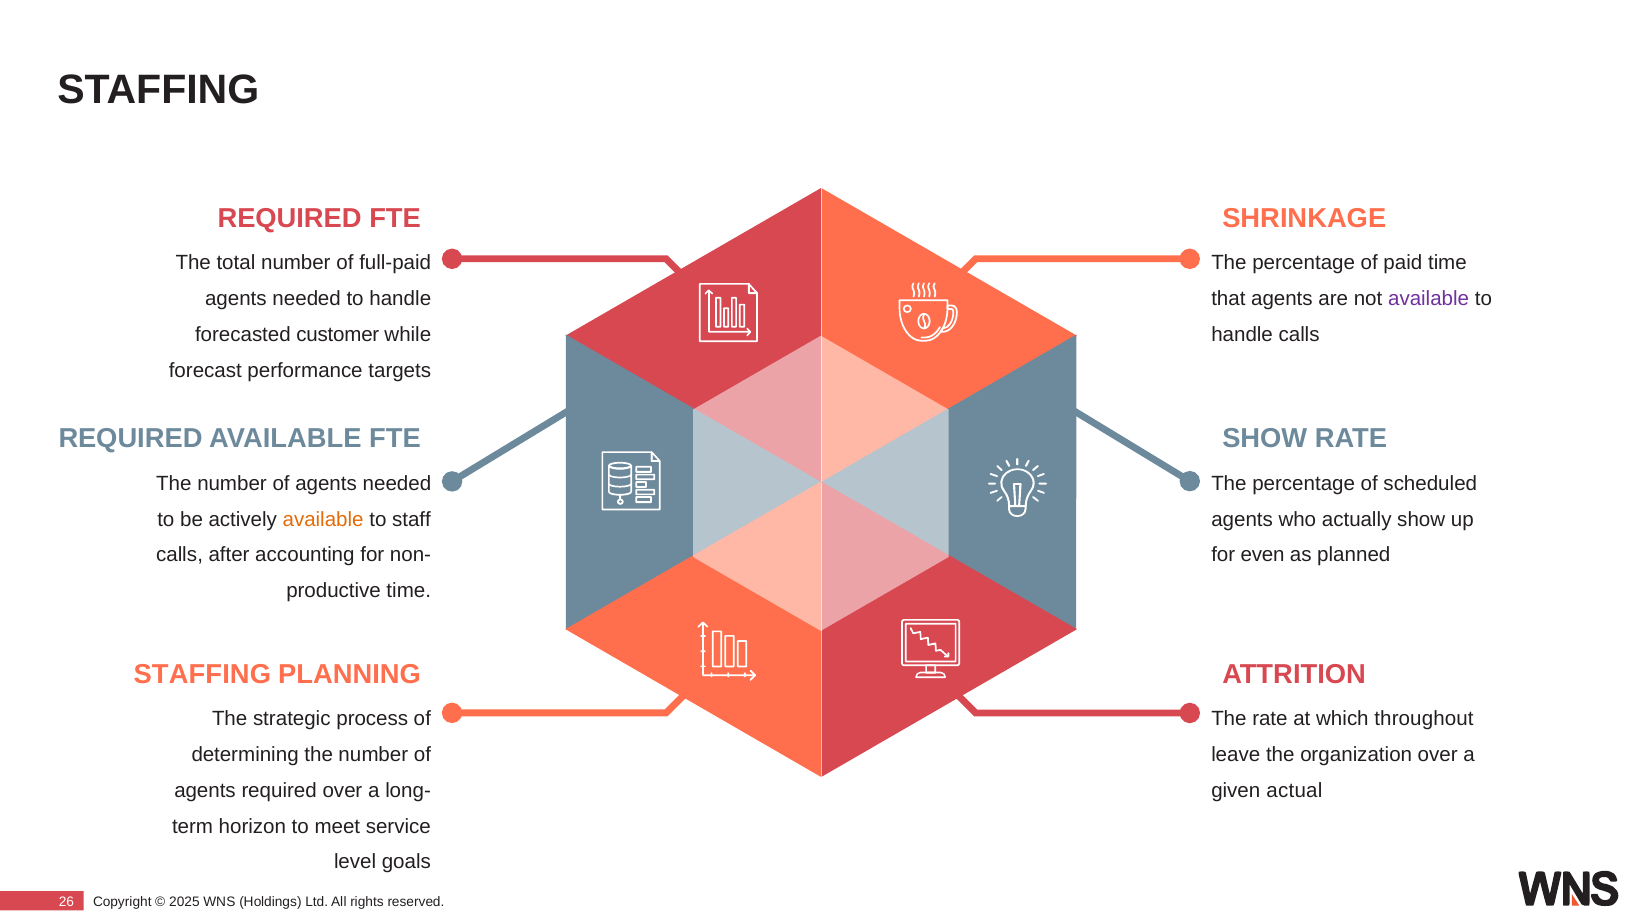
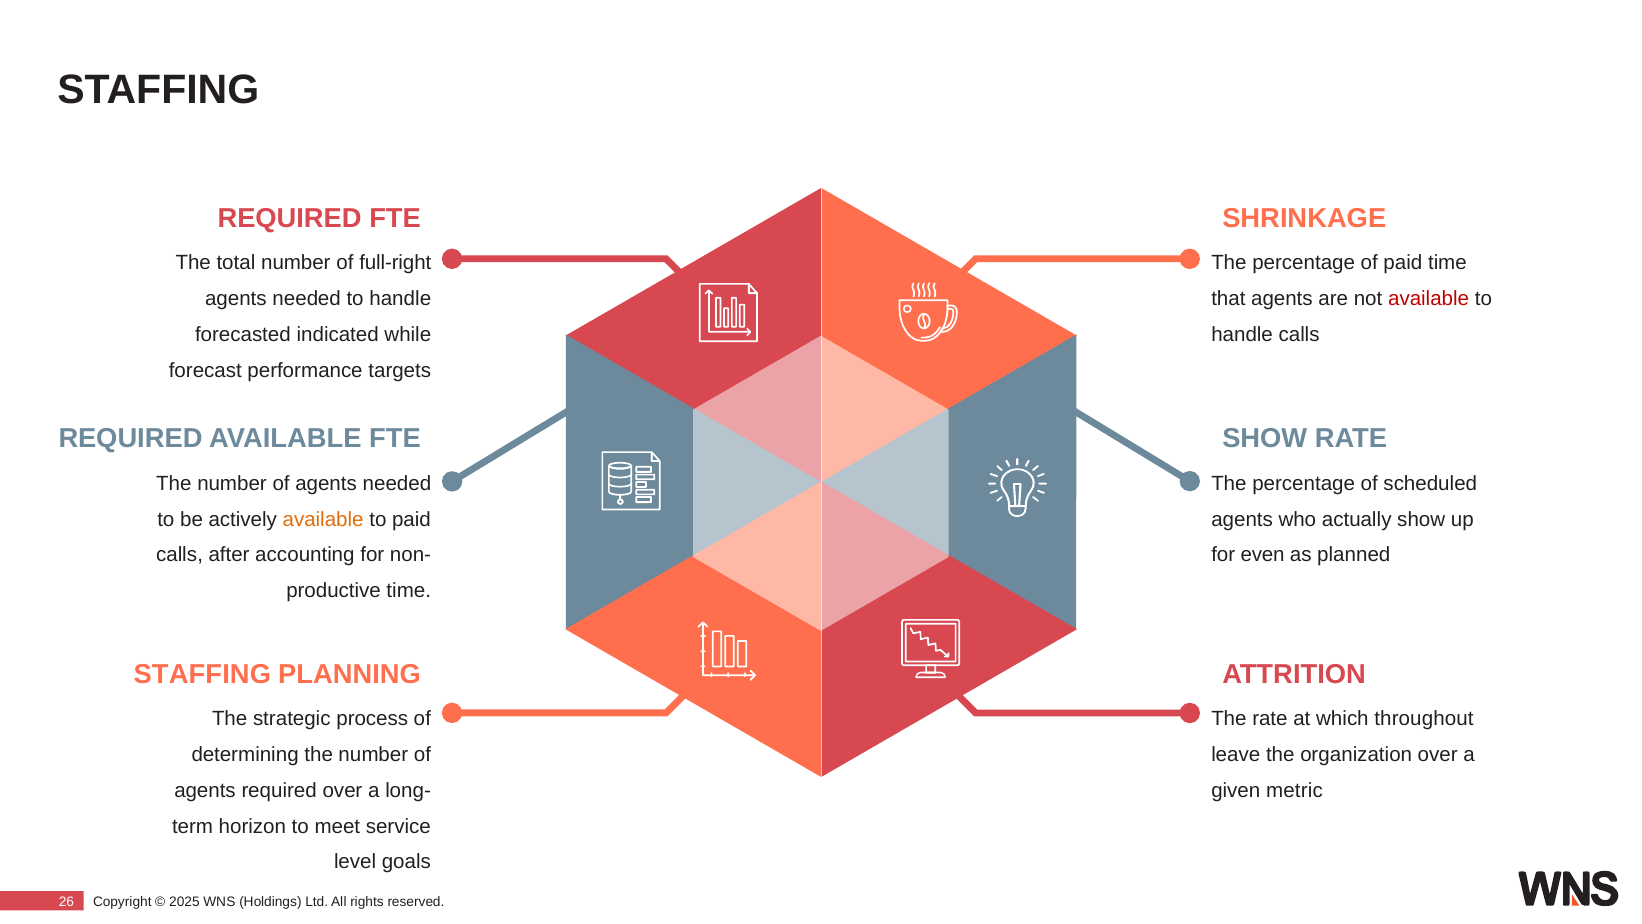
full-paid: full-paid -> full-right (395, 263)
available colour: purple -> red (1429, 299)
customer: customer -> indicated (338, 334)
to staff: staff -> paid (411, 519)
actual: actual -> metric (1294, 790)
